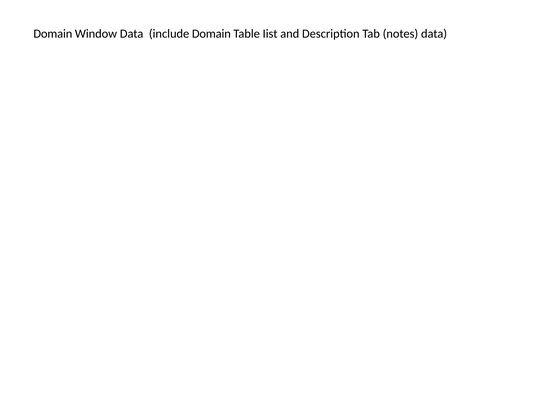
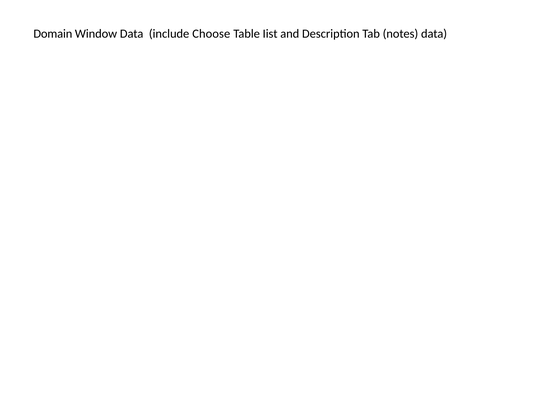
include Domain: Domain -> Choose (211, 34)
